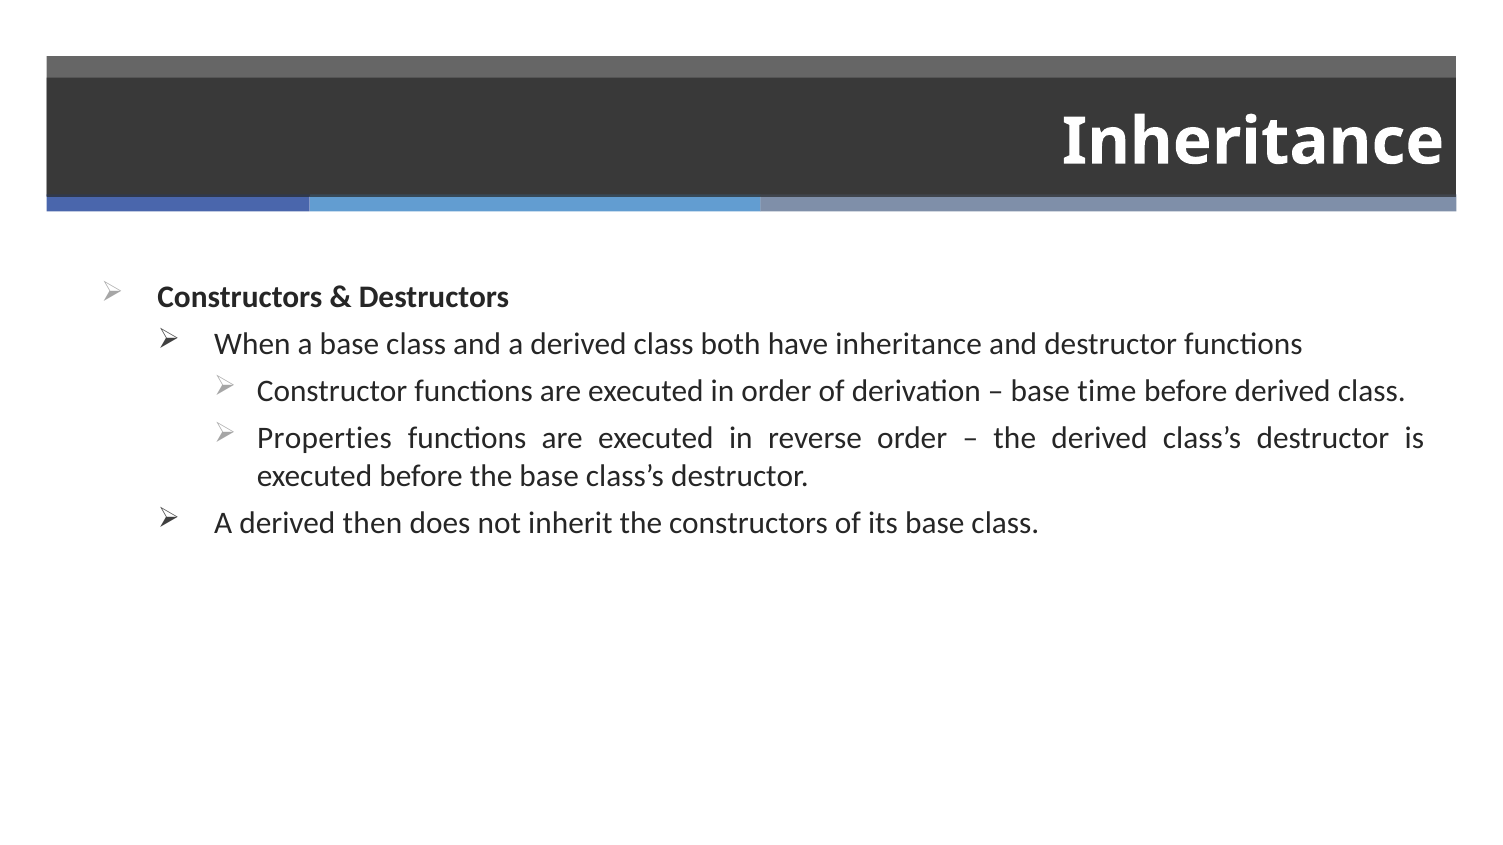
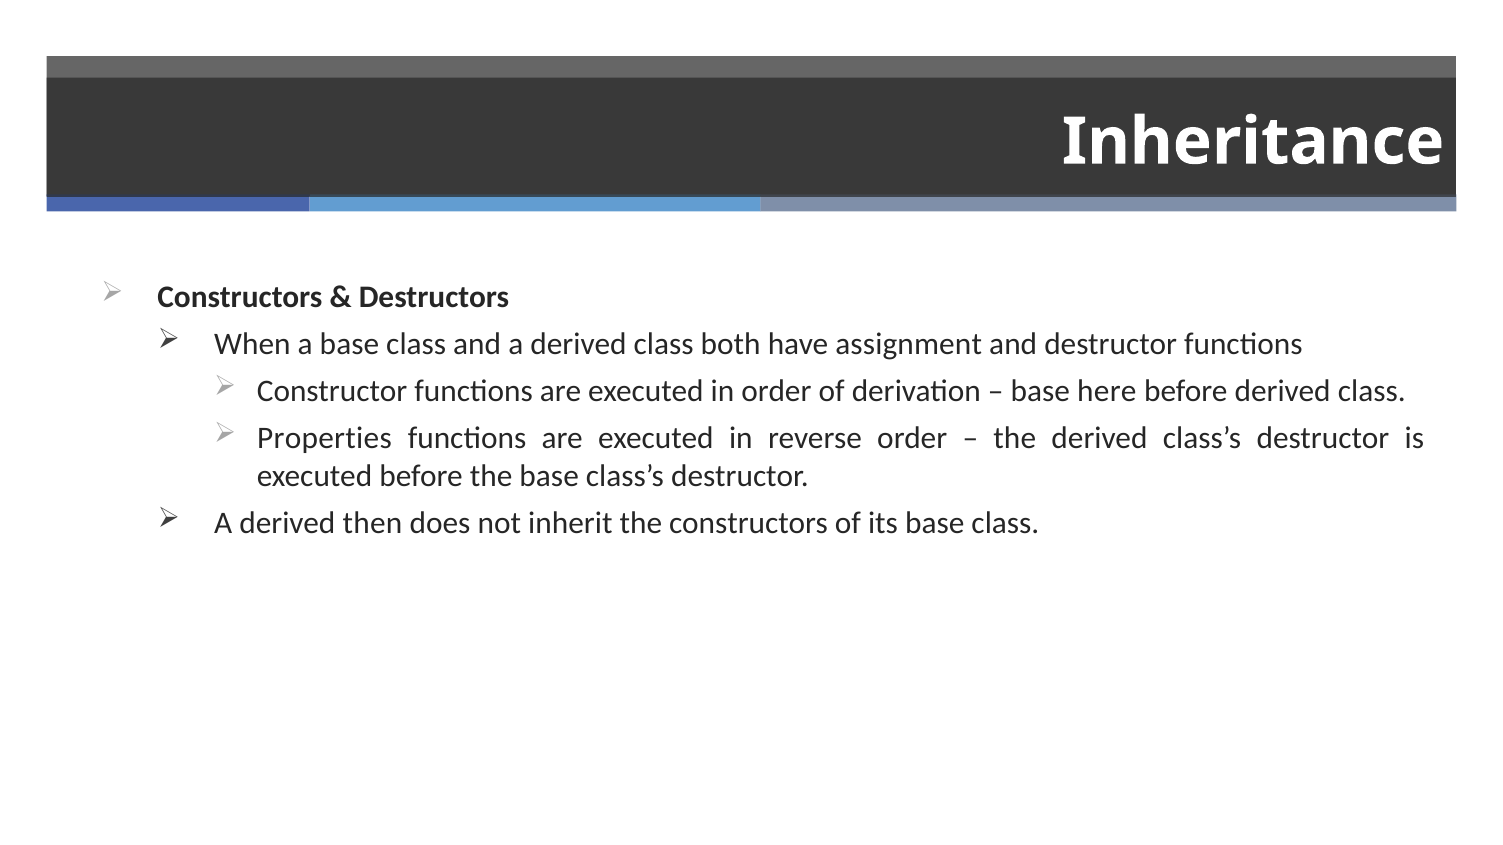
have inheritance: inheritance -> assignment (909, 344)
time: time -> here (1107, 391)
